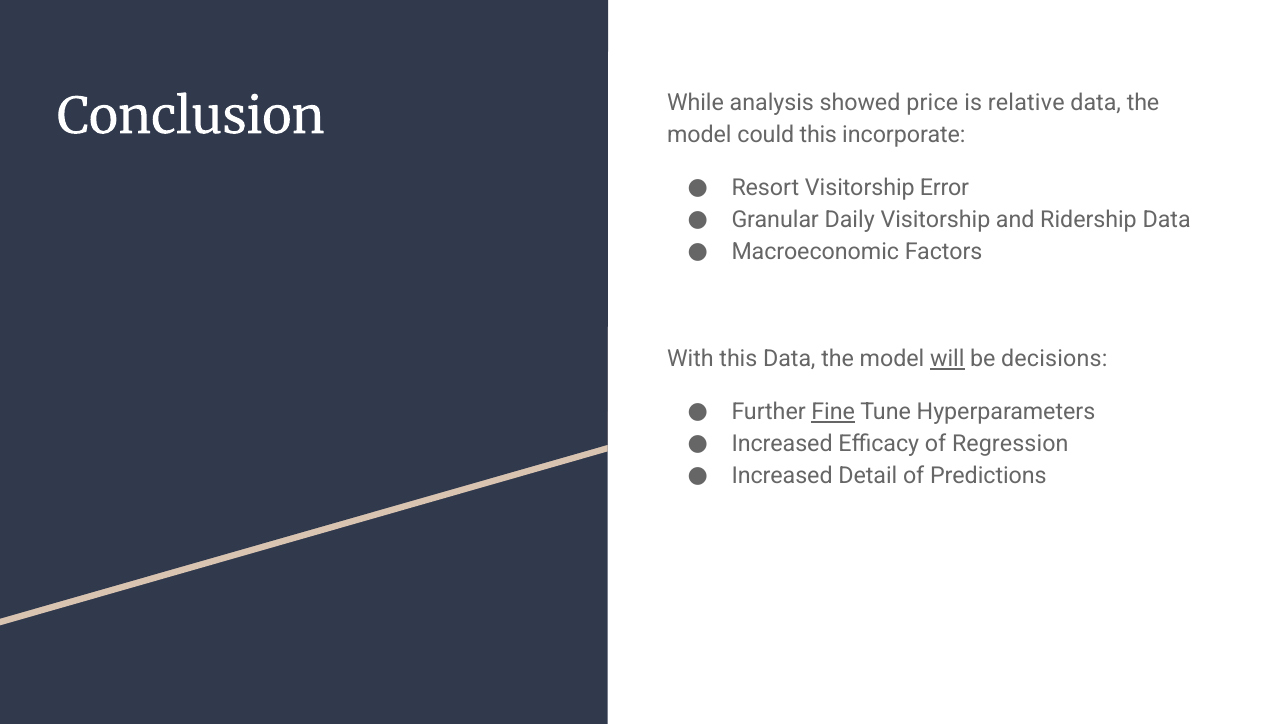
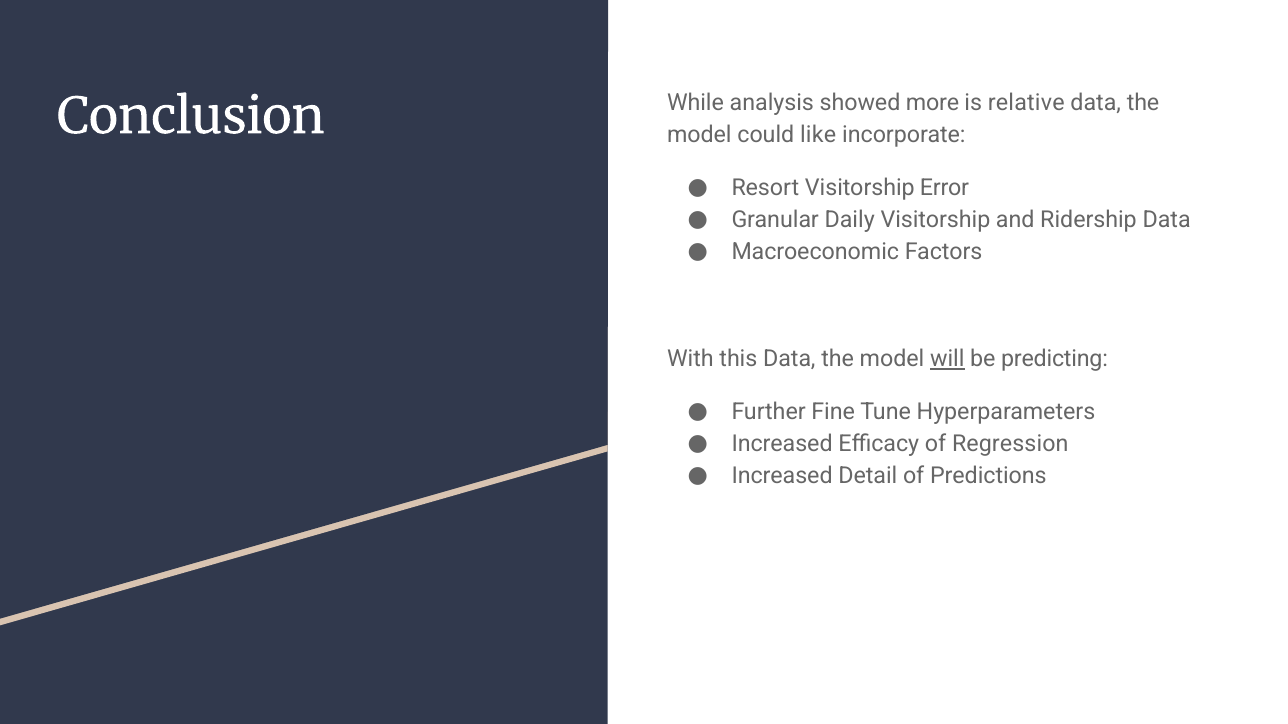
price: price -> more (933, 103)
could this: this -> like (818, 135)
decisions: decisions -> predicting (1055, 359)
Fine underline: present -> none (833, 412)
